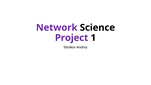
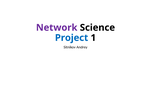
Project colour: purple -> blue (72, 38)
